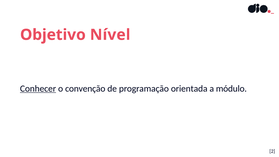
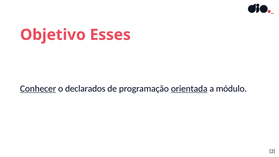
Nível: Nível -> Esses (110, 35)
convenção: convenção -> declarados (85, 89)
orientada underline: none -> present (189, 89)
